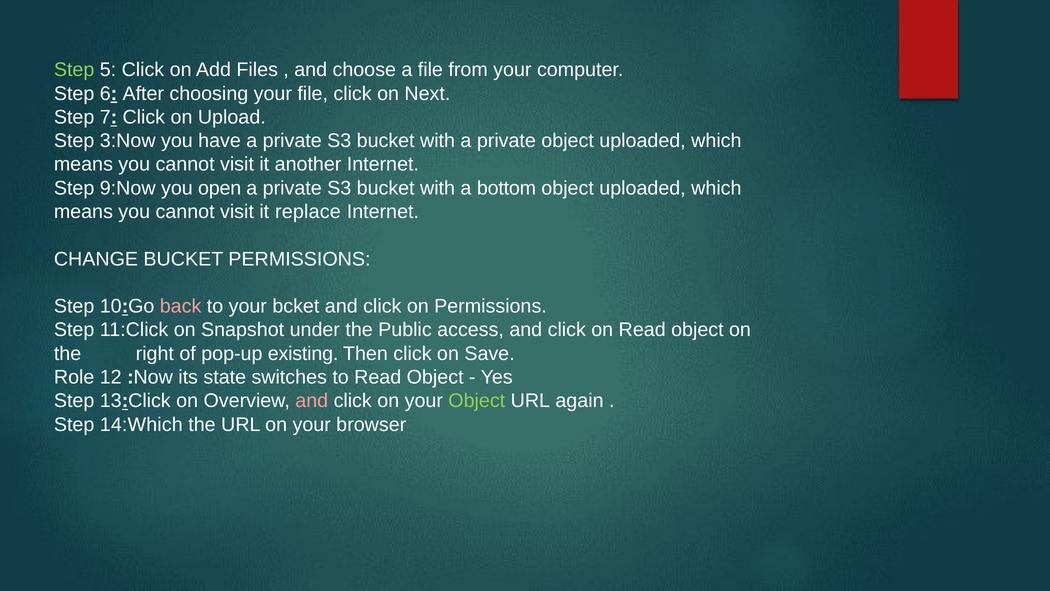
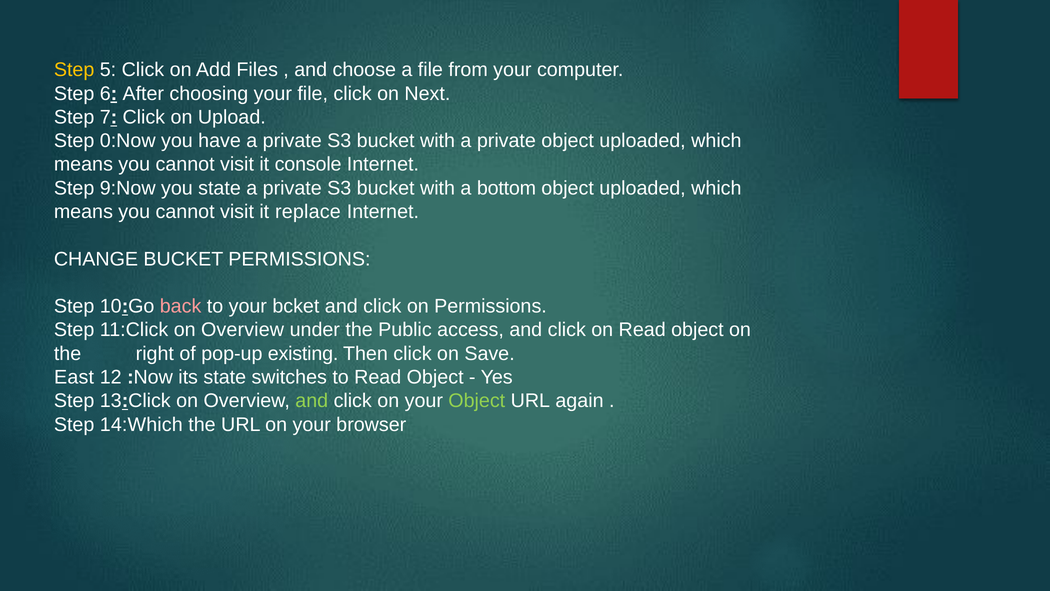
Step colour: light green -> yellow (74, 70)
3:Now: 3:Now -> 0:Now (128, 141)
another: another -> console (308, 164)
you open: open -> state (220, 188)
11:Click on Snapshot: Snapshot -> Overview (243, 330)
Role: Role -> East (74, 377)
and colour: pink -> light green (312, 401)
